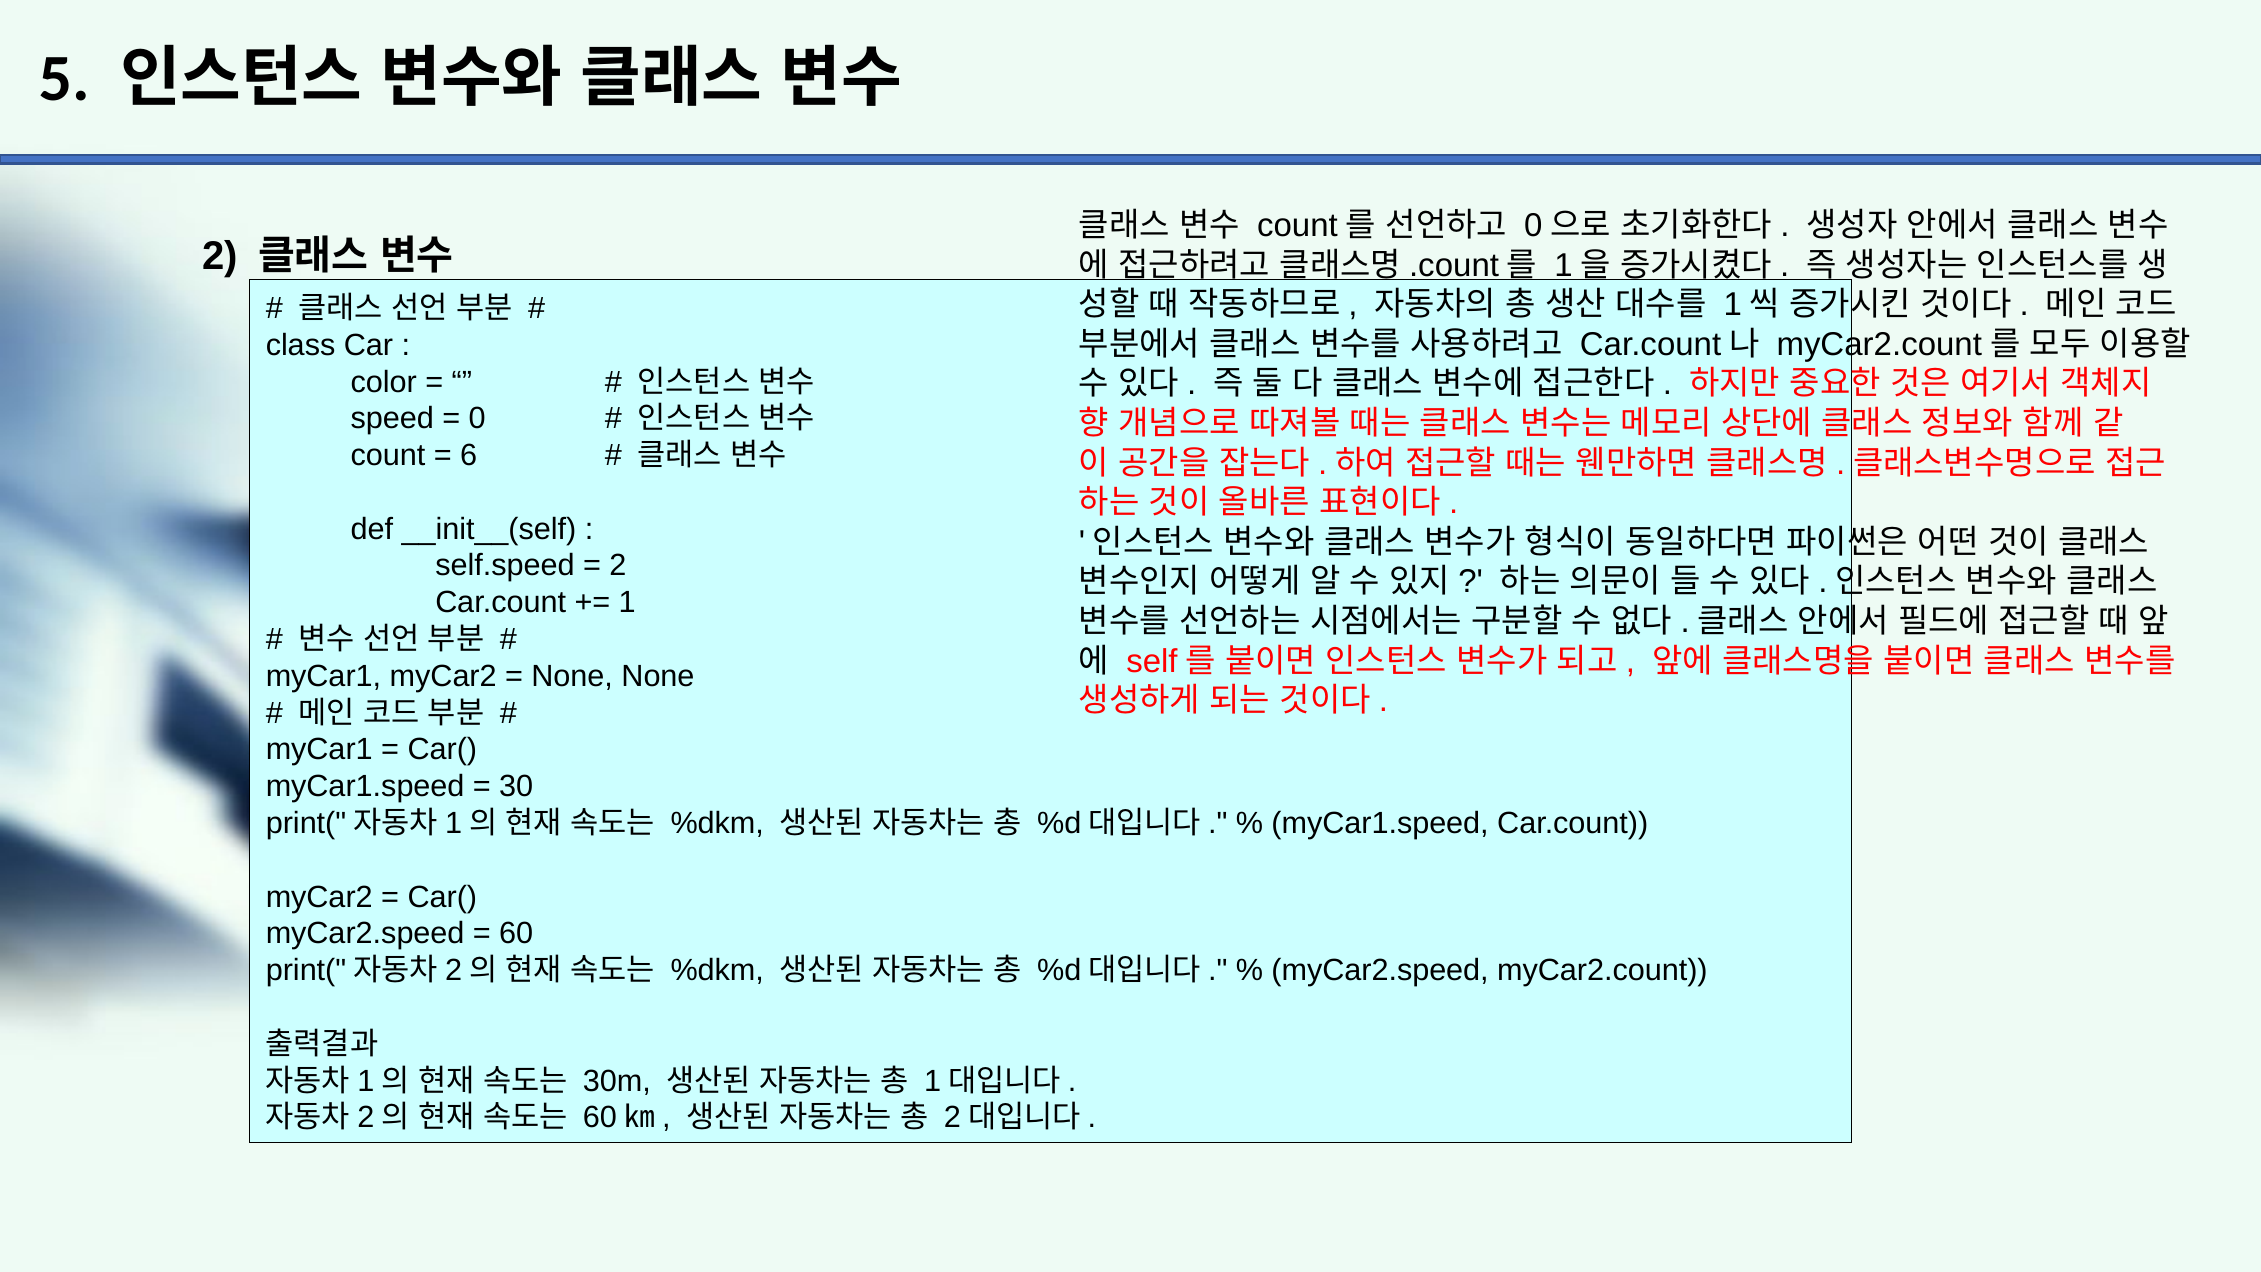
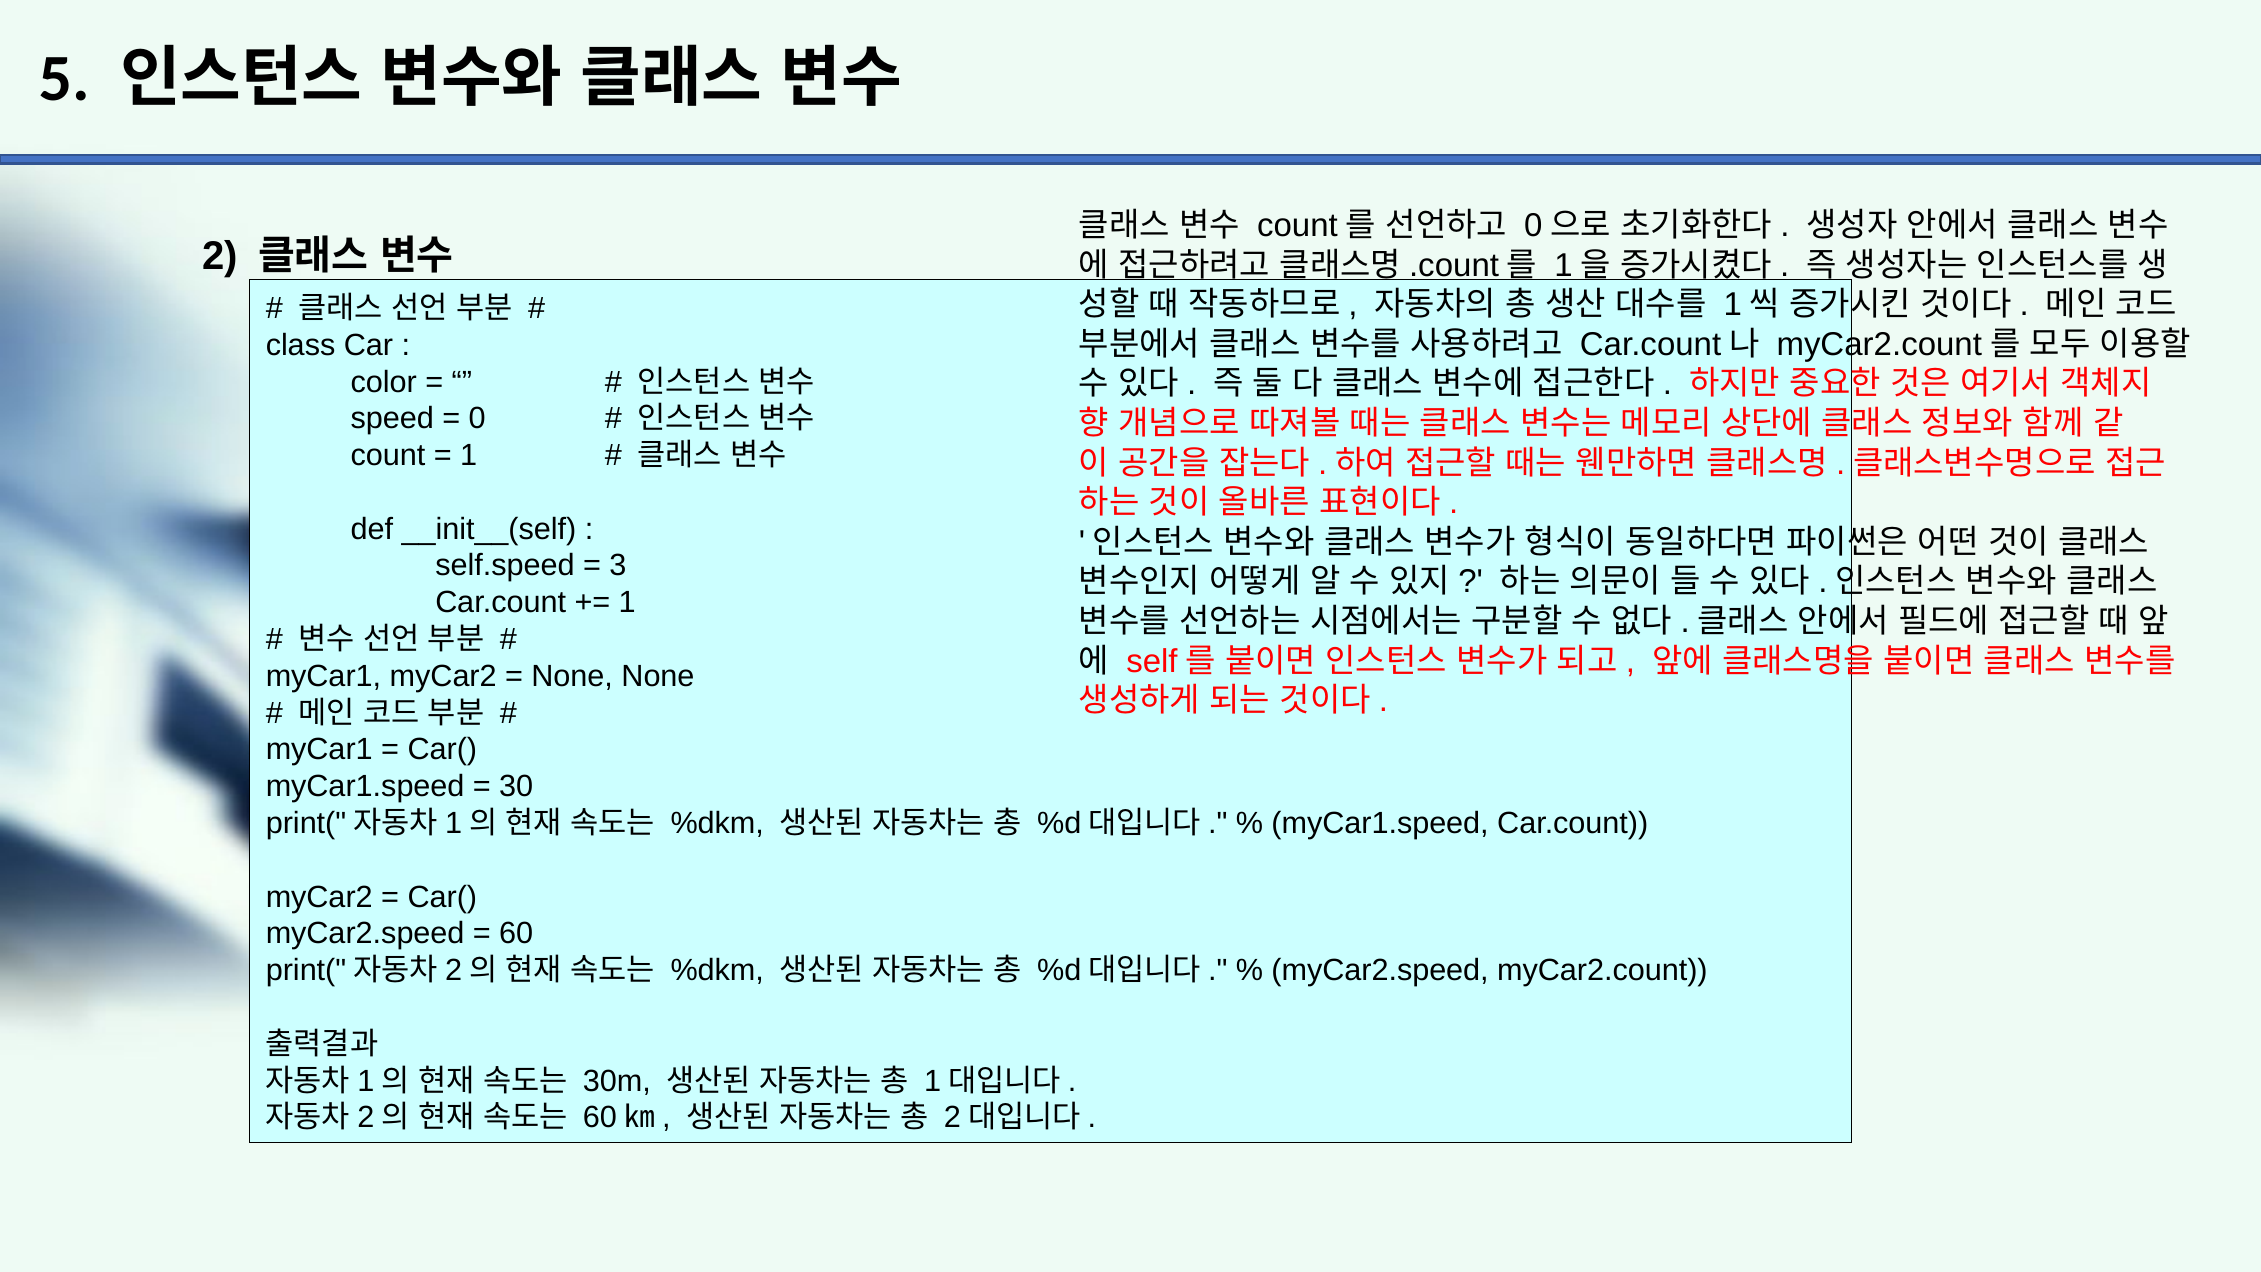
6: 6 -> 1 (469, 455)
2: 2 -> 3 (618, 566)
